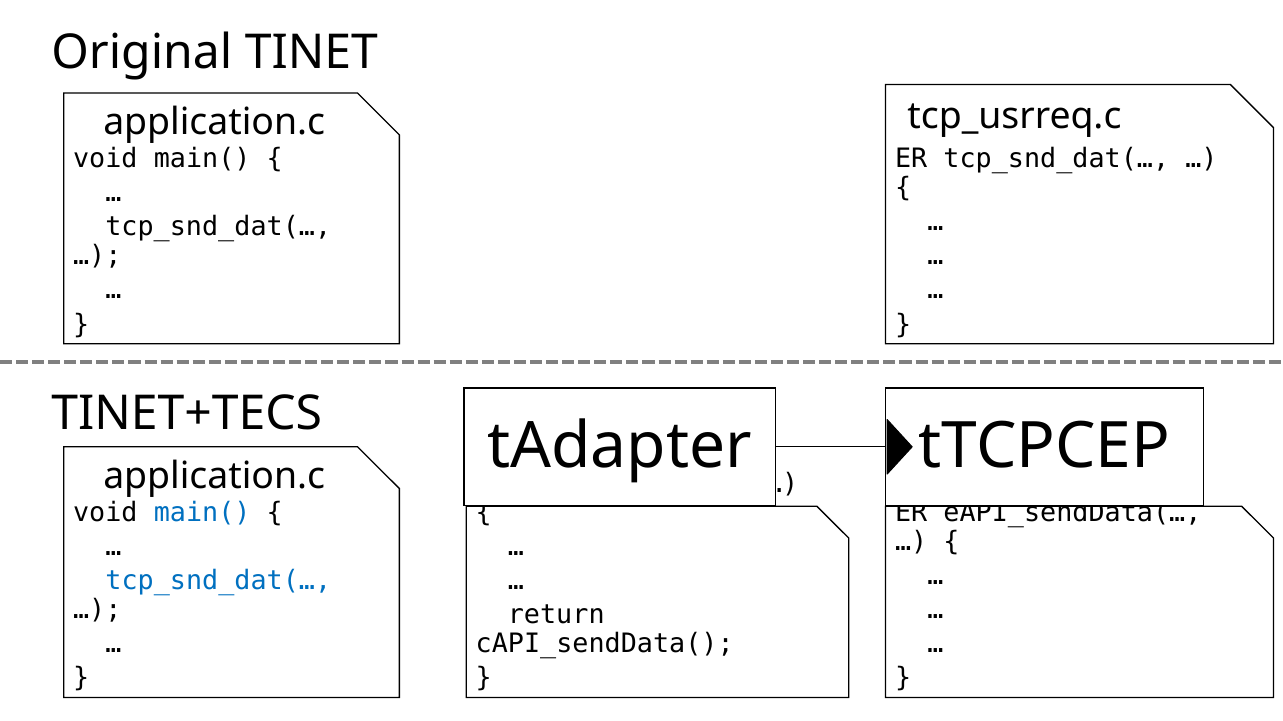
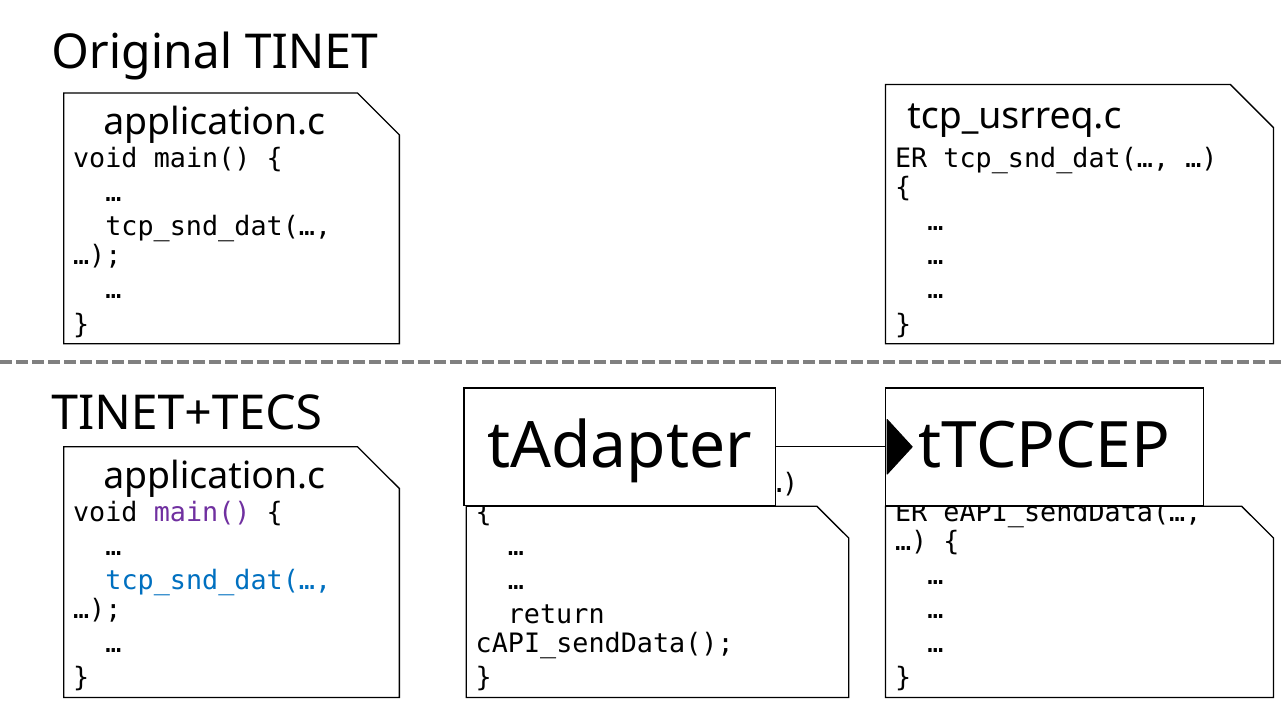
main( colour: blue -> purple (202, 513)
